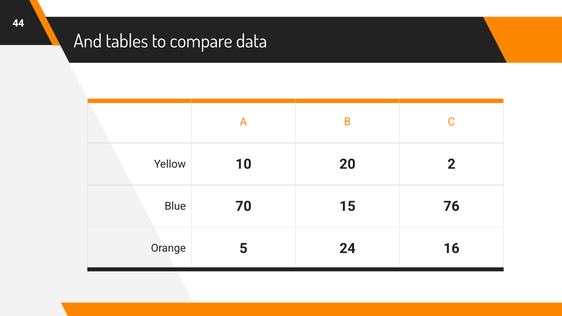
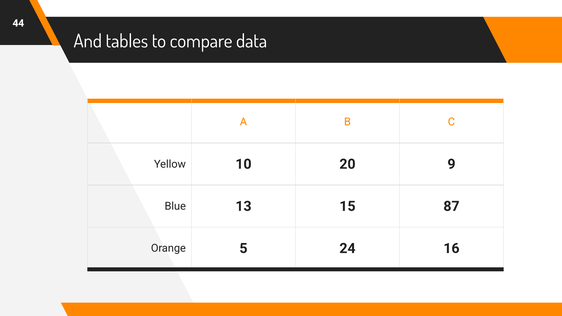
2: 2 -> 9 (451, 164)
70: 70 -> 13 (243, 206)
76: 76 -> 87 (451, 206)
